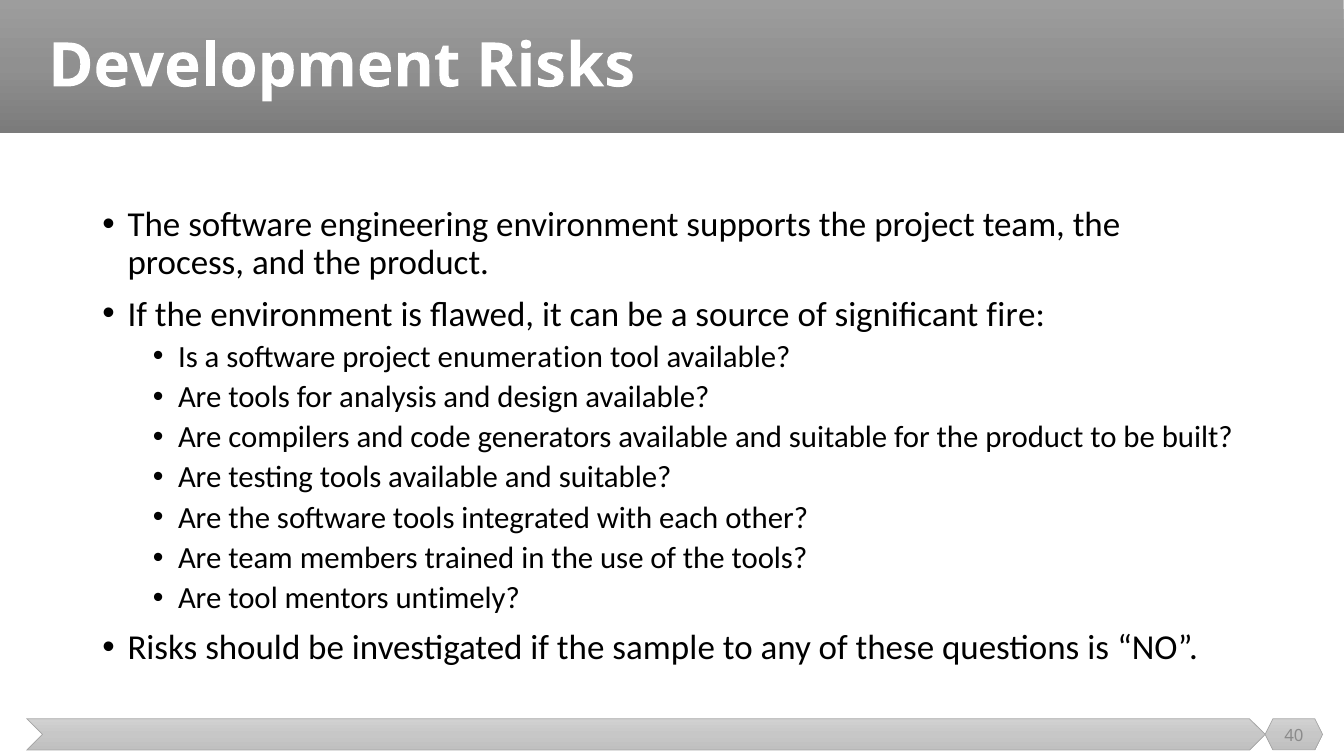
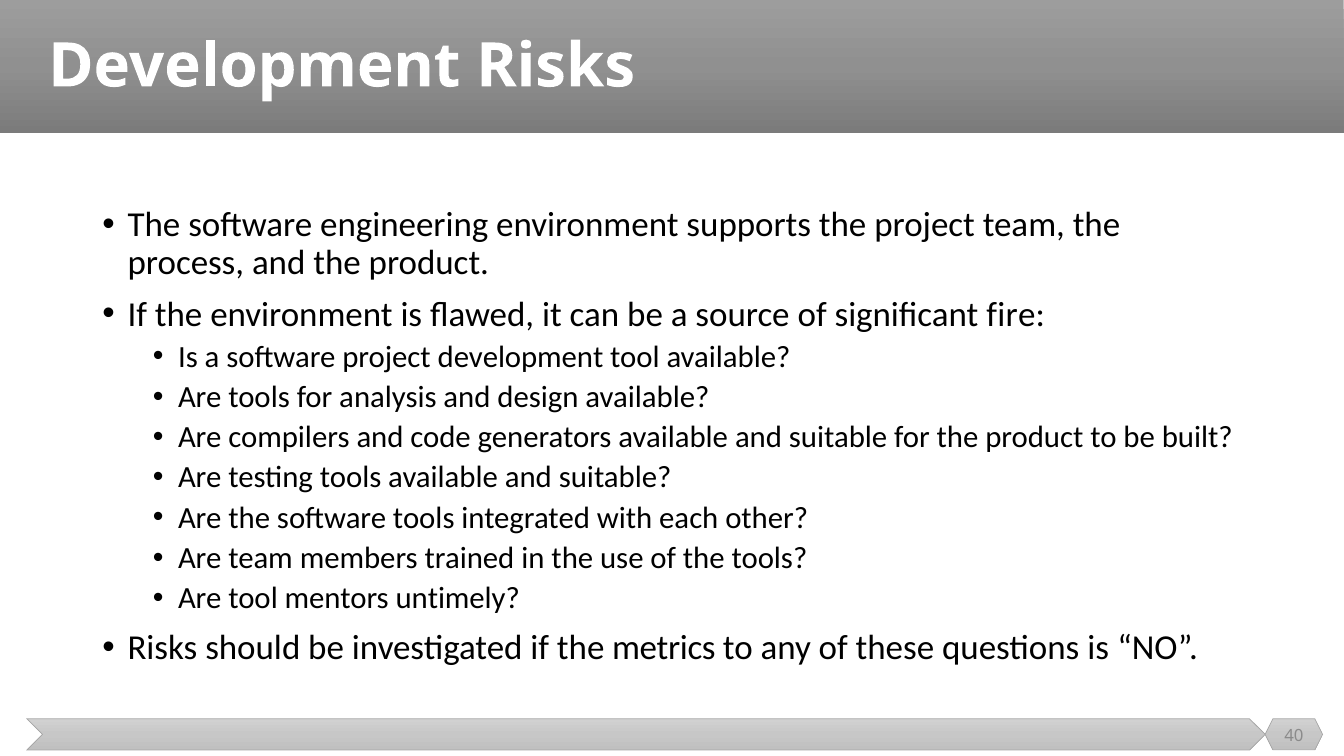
project enumeration: enumeration -> development (521, 357)
sample: sample -> metrics (664, 648)
